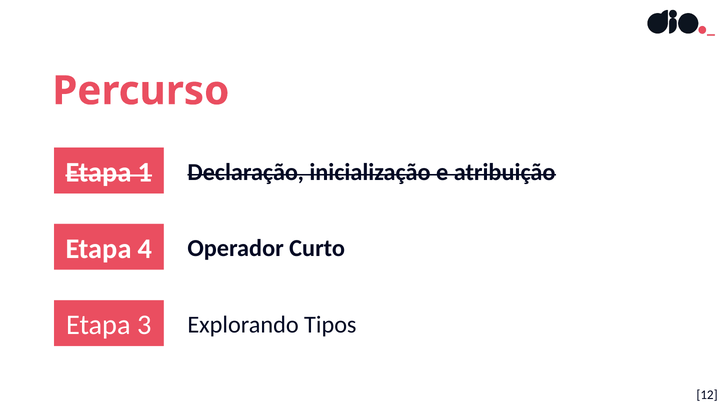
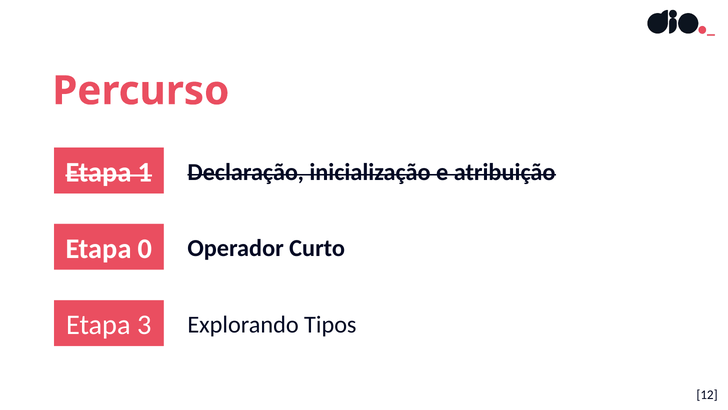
4: 4 -> 0 (145, 248)
